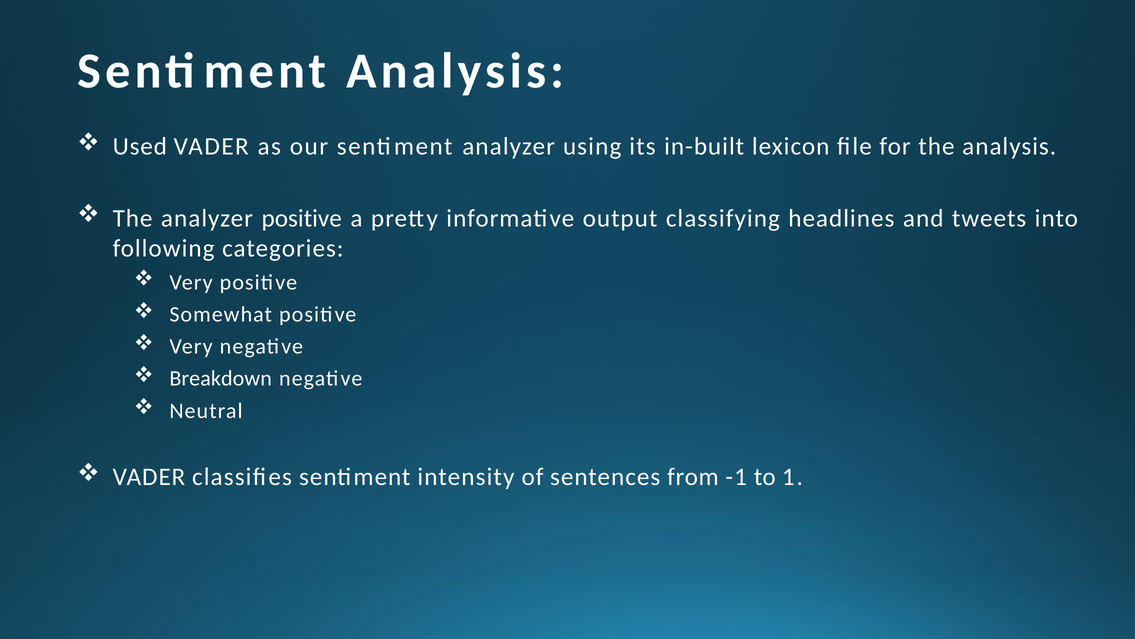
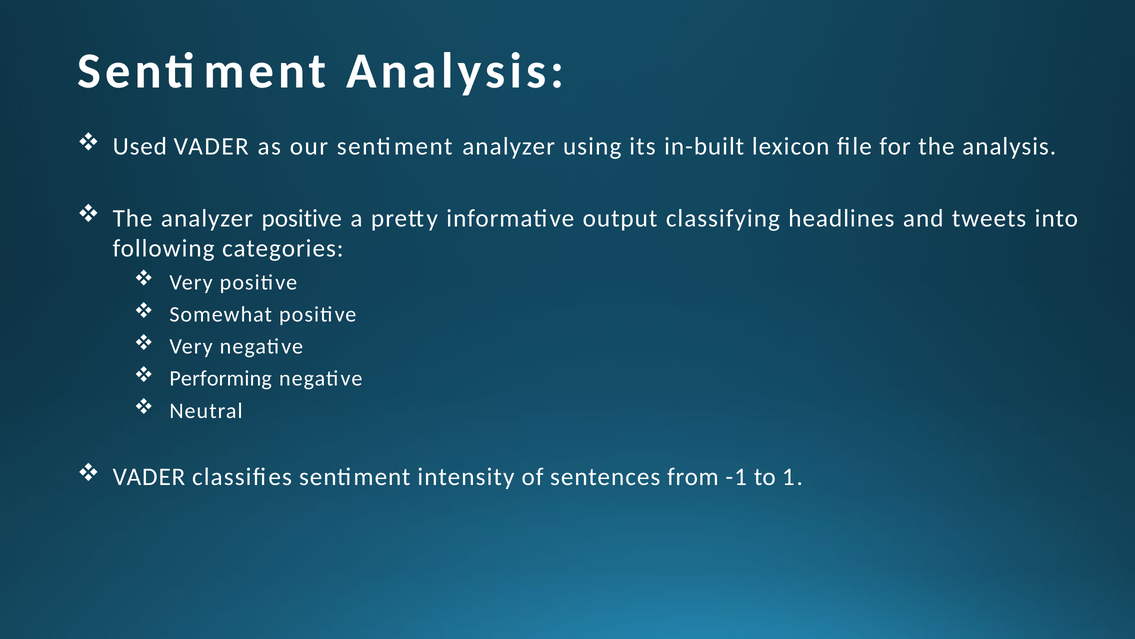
Breakdown: Breakdown -> Performing (221, 378)
